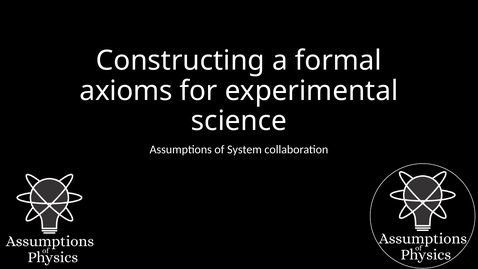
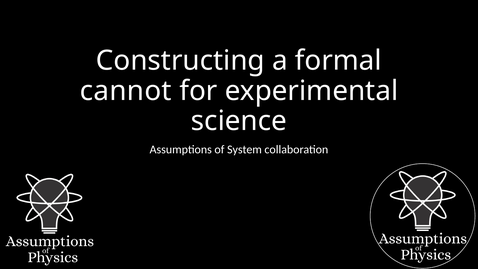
axioms: axioms -> cannot (126, 91)
